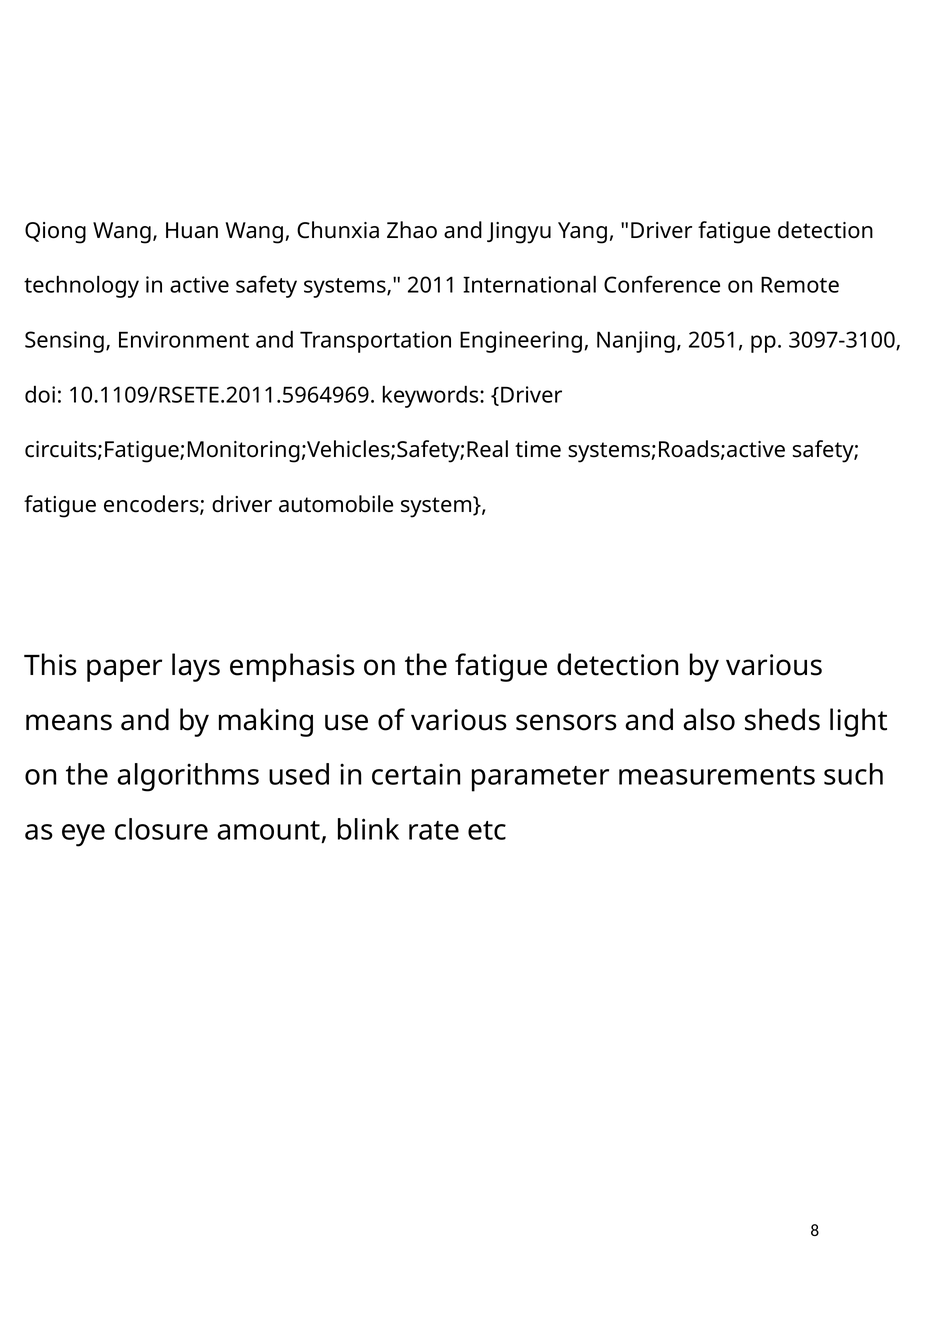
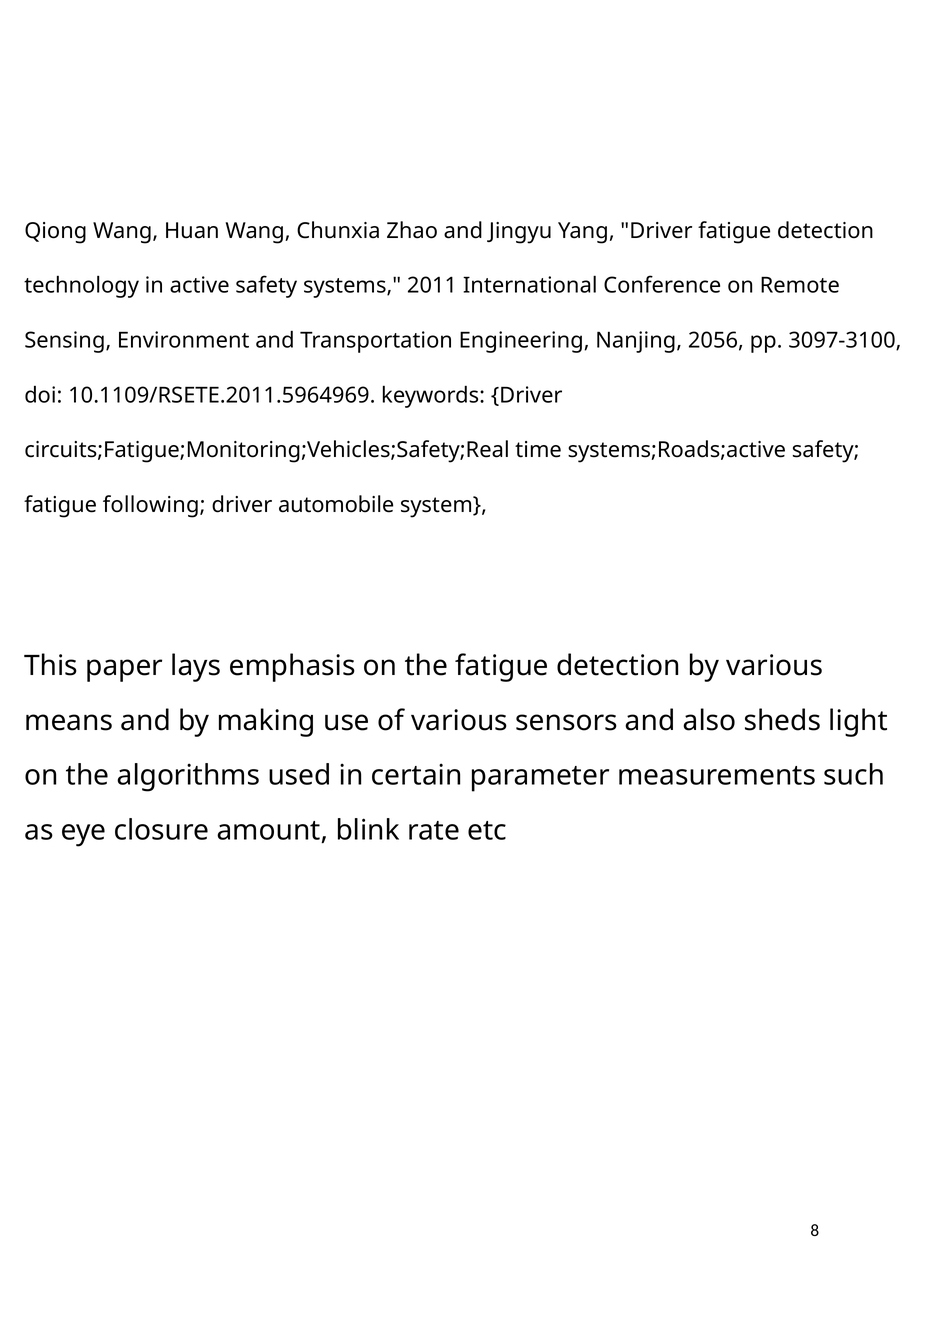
2051: 2051 -> 2056 (716, 340)
encoders: encoders -> following (154, 505)
